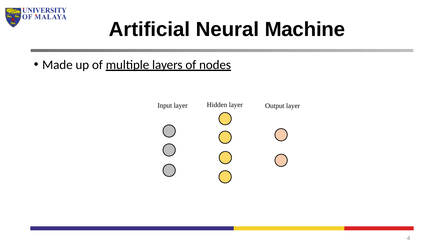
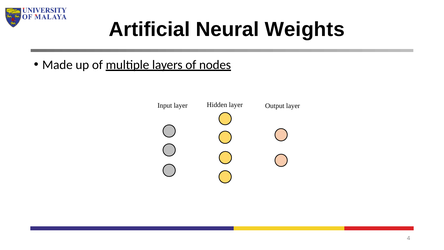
Machine: Machine -> Weights (305, 29)
